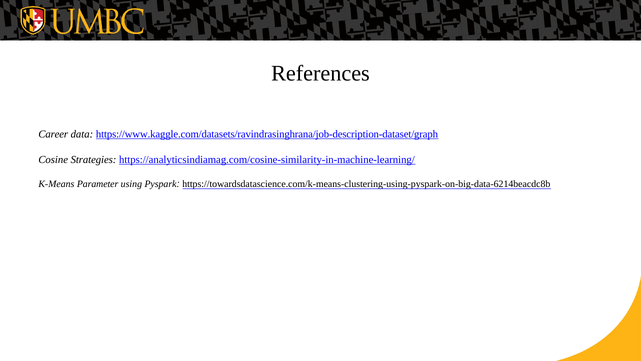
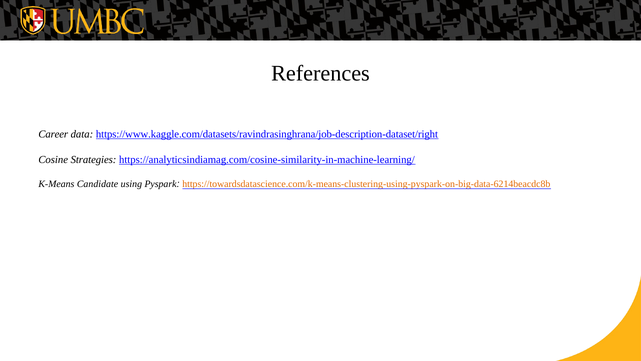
https://www.kaggle.com/datasets/ravindrasinghrana/job-description-dataset/graph: https://www.kaggle.com/datasets/ravindrasinghrana/job-description-dataset/graph -> https://www.kaggle.com/datasets/ravindrasinghrana/job-description-dataset/right (267, 134)
Parameter: Parameter -> Candidate (98, 184)
https://towardsdatascience.com/k-means-clustering-using-pyspark-on-big-data-6214beacdc8b colour: black -> orange (366, 184)
